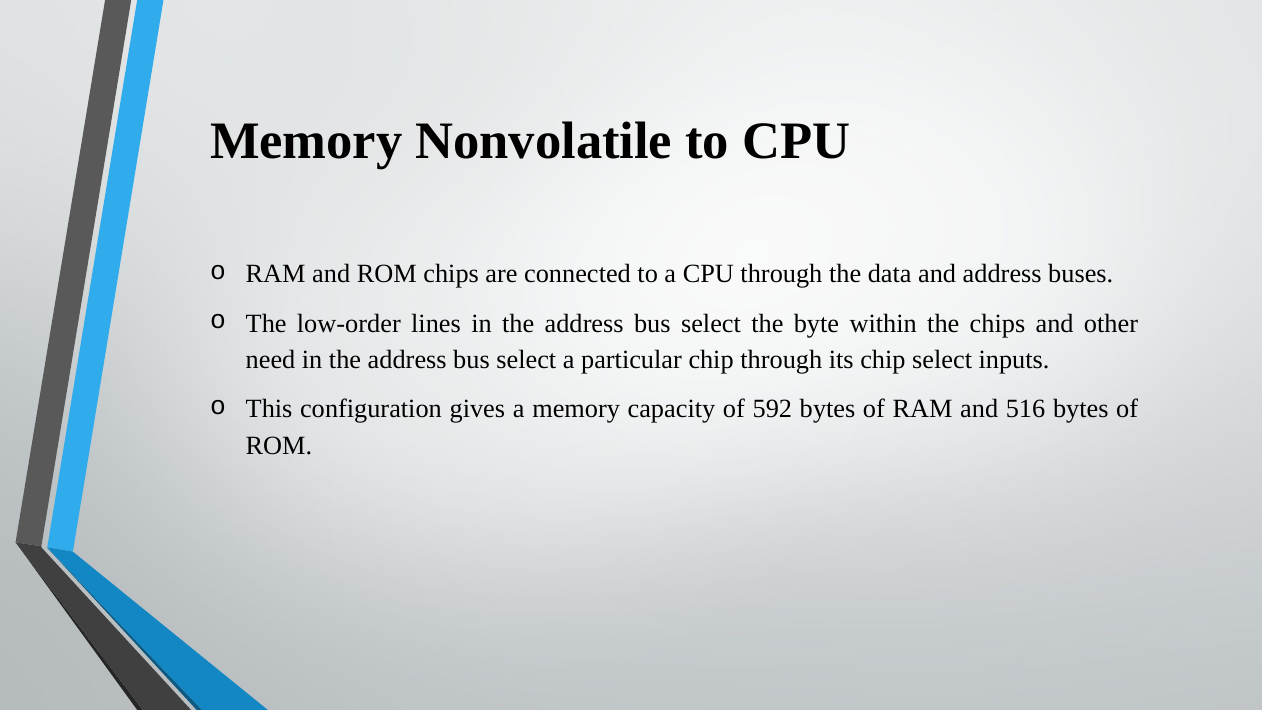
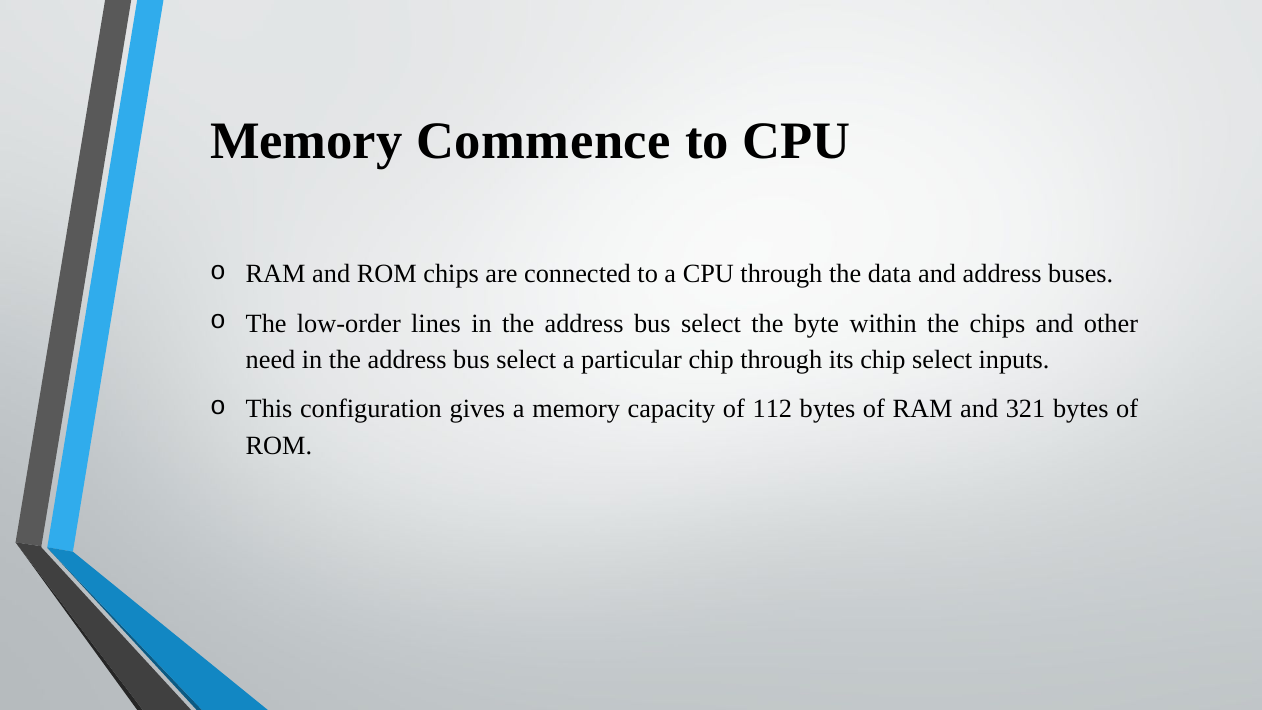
Nonvolatile: Nonvolatile -> Commence (544, 141)
592: 592 -> 112 (772, 409)
516: 516 -> 321 (1026, 409)
